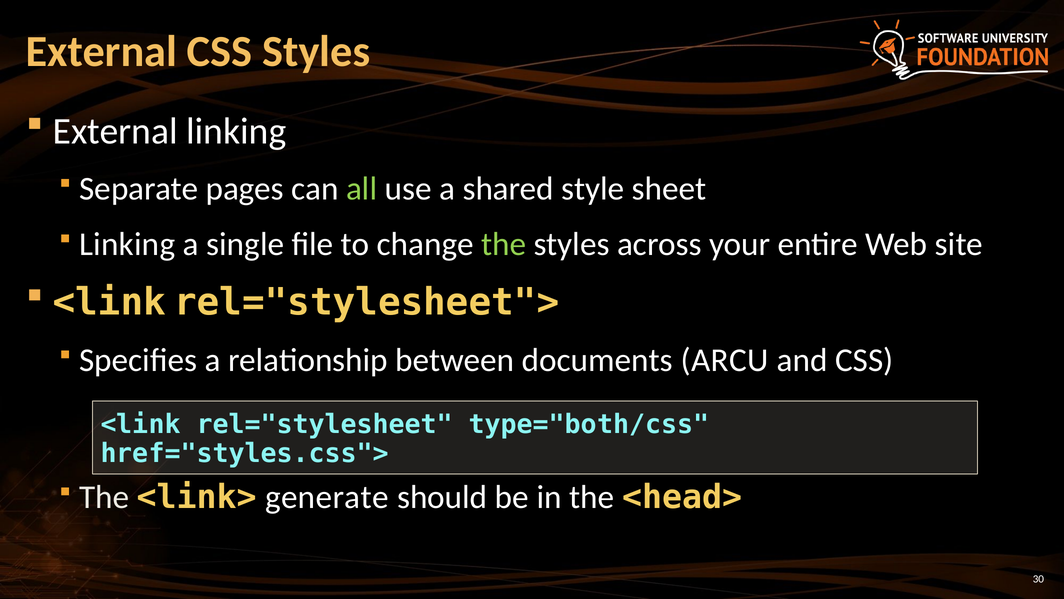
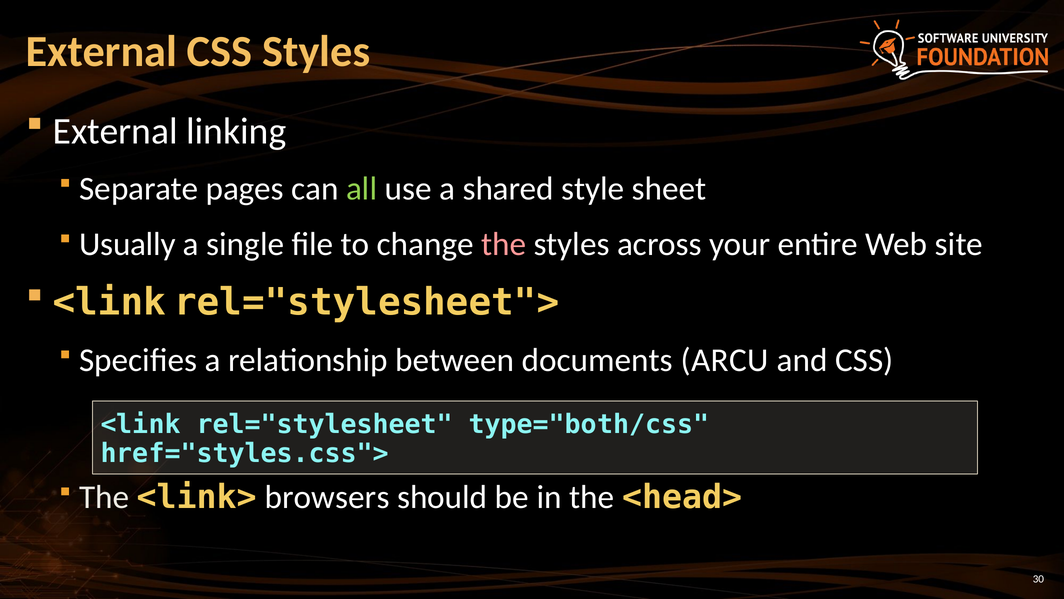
Linking: Linking -> Usually (127, 244)
the colour: light green -> pink (504, 244)
generate: generate -> browsers (327, 497)
